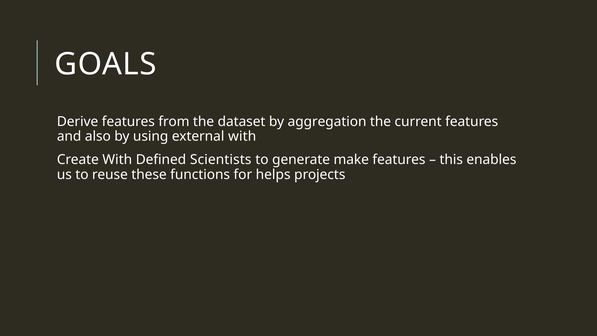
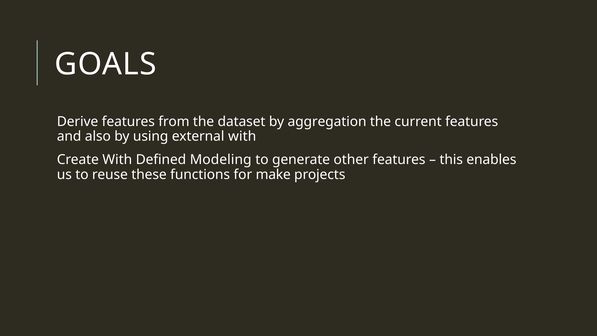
Scientists: Scientists -> Modeling (221, 160)
make: make -> other (351, 160)
helps: helps -> make (273, 174)
